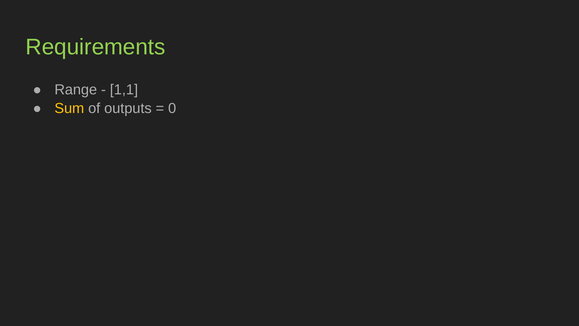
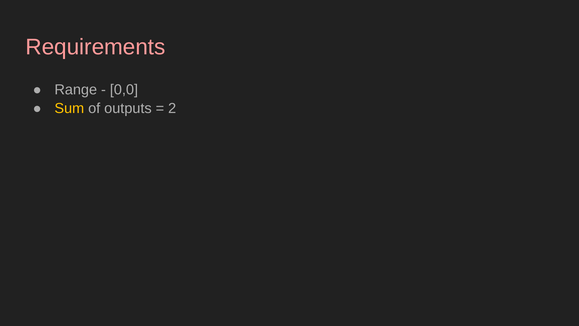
Requirements colour: light green -> pink (95, 47)
1,1: 1,1 -> 0,0 (124, 90)
0: 0 -> 2 (172, 108)
